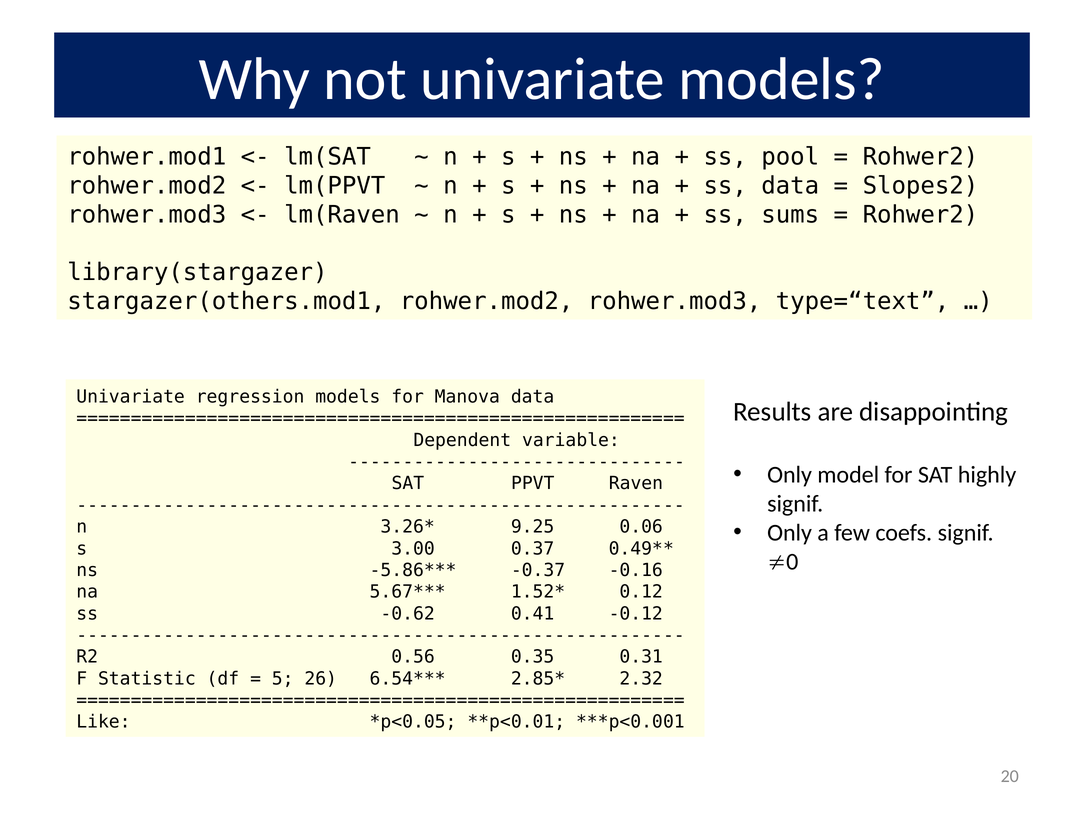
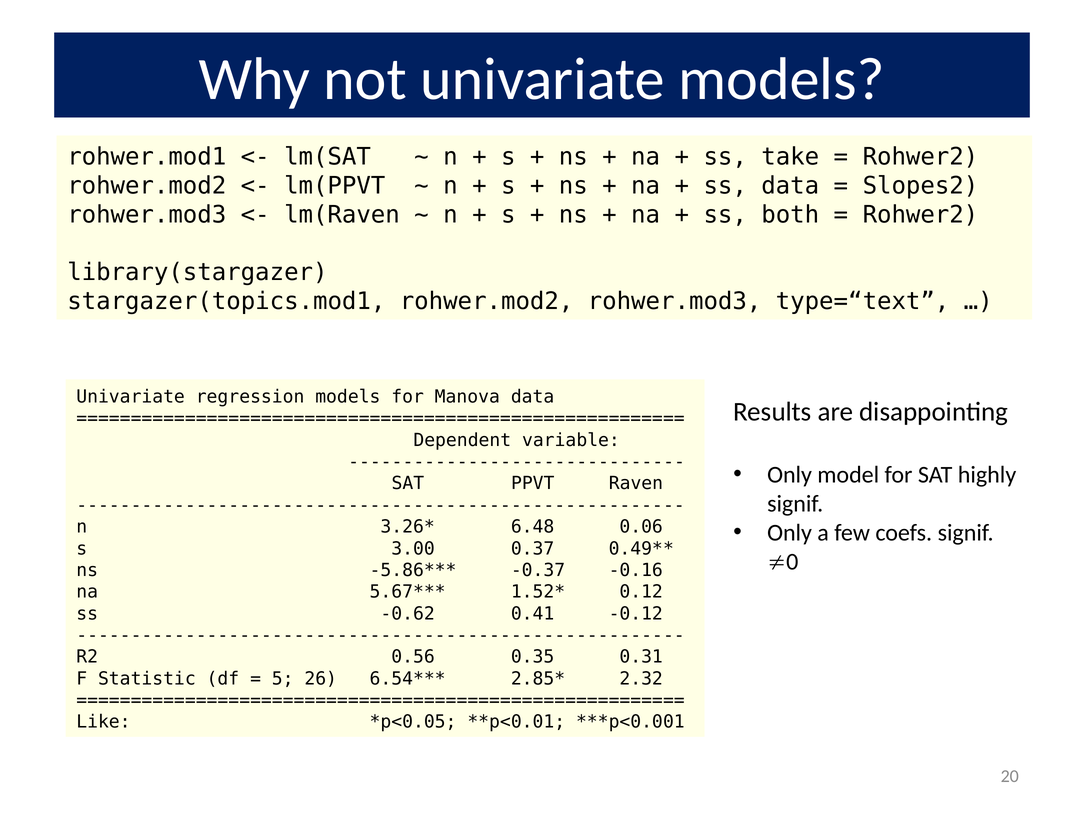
pool: pool -> take (790, 157)
sums: sums -> both (790, 215)
stargazer(others.mod1: stargazer(others.mod1 -> stargazer(topics.mod1 (226, 301)
9.25: 9.25 -> 6.48 (533, 527)
